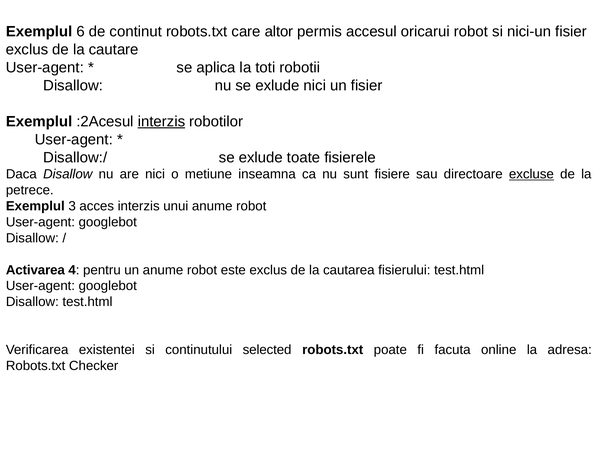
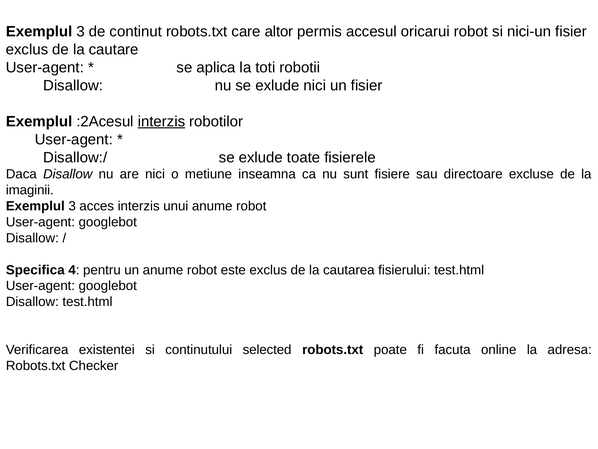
6: 6 -> 3 (81, 32)
excluse underline: present -> none (531, 174)
petrece: petrece -> imaginii (30, 190)
Activarea: Activarea -> Specifica (35, 270)
